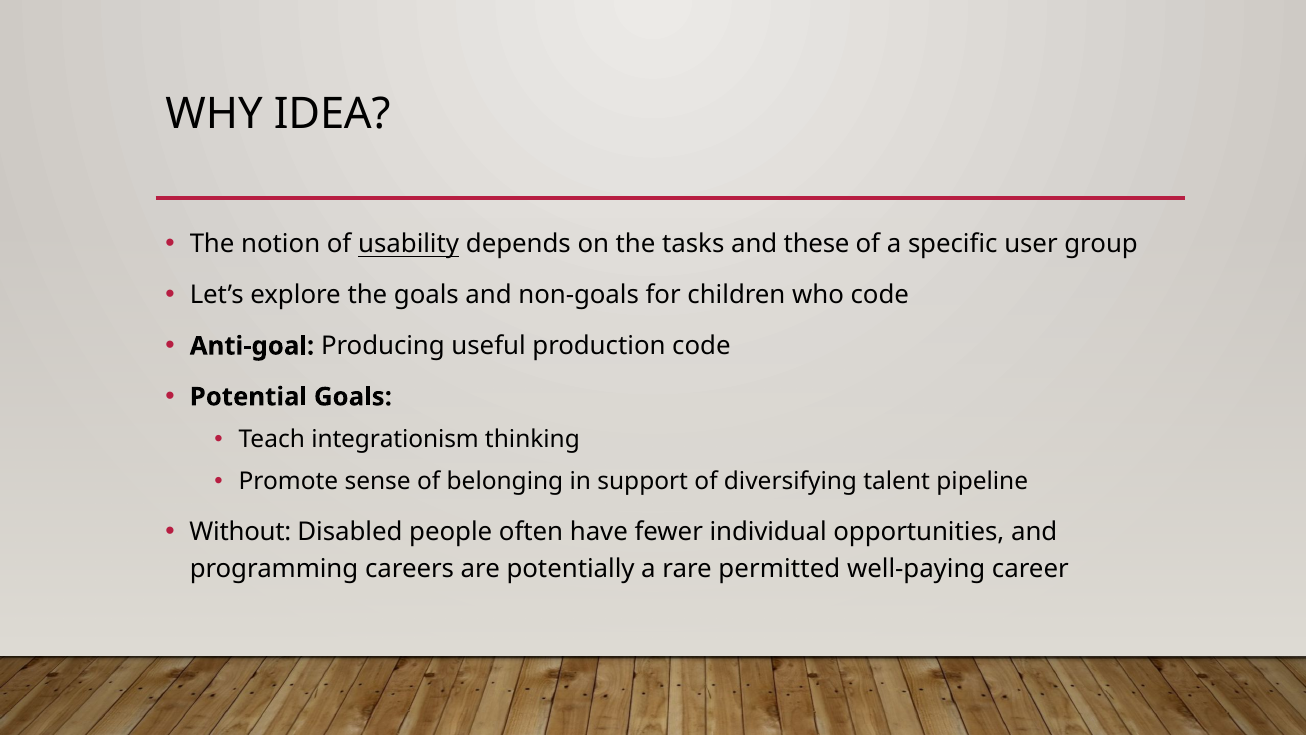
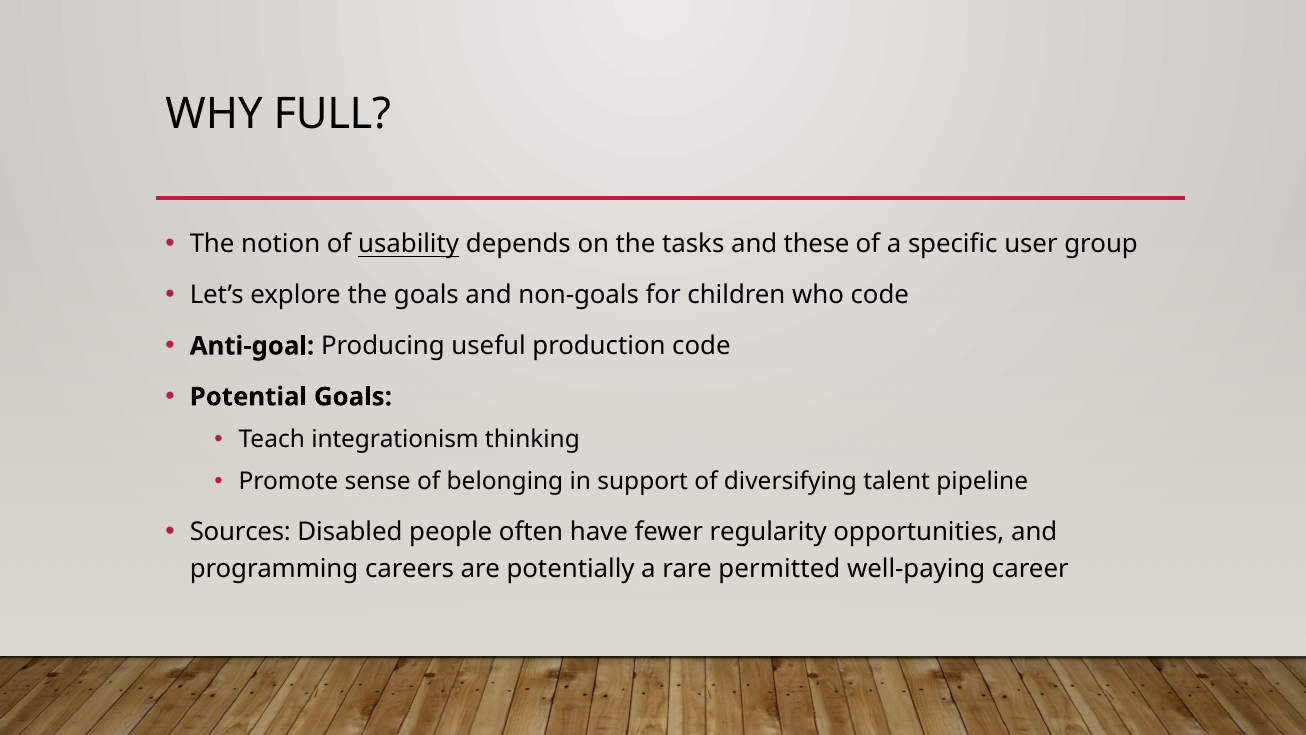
IDEA: IDEA -> FULL (332, 114)
Without: Without -> Sources (240, 532)
individual: individual -> regularity (768, 532)
